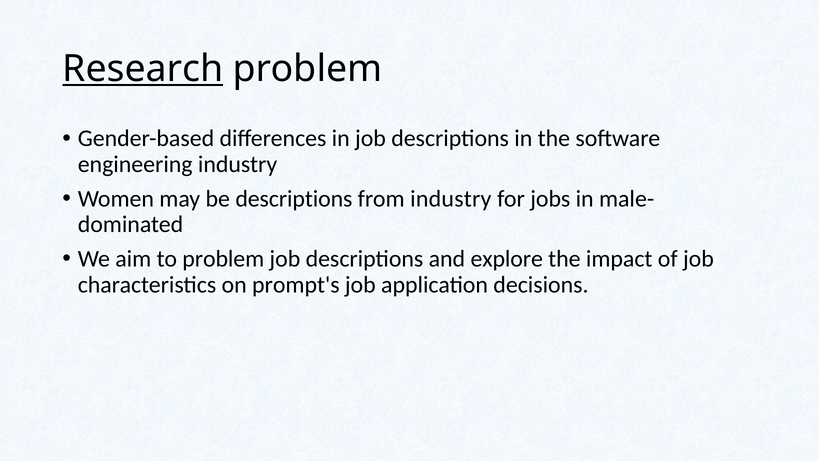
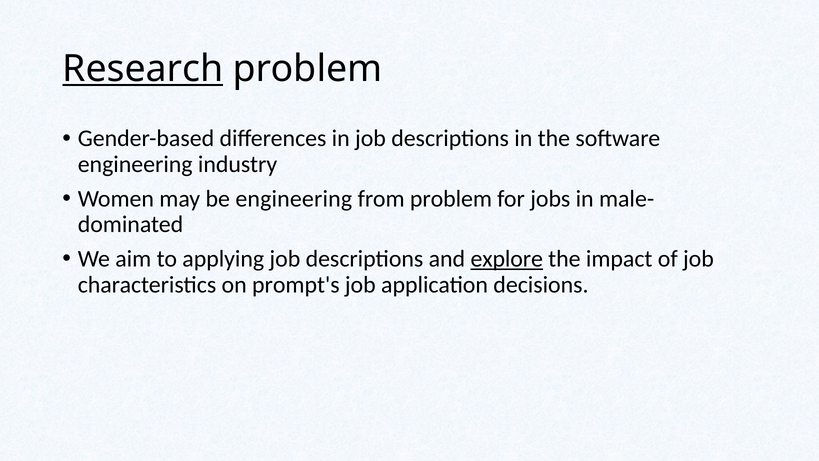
be descriptions: descriptions -> engineering (294, 199)
from industry: industry -> problem (451, 199)
to problem: problem -> applying (223, 259)
explore underline: none -> present (507, 259)
